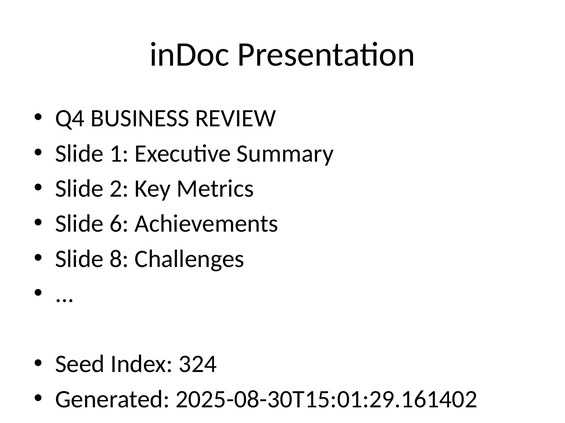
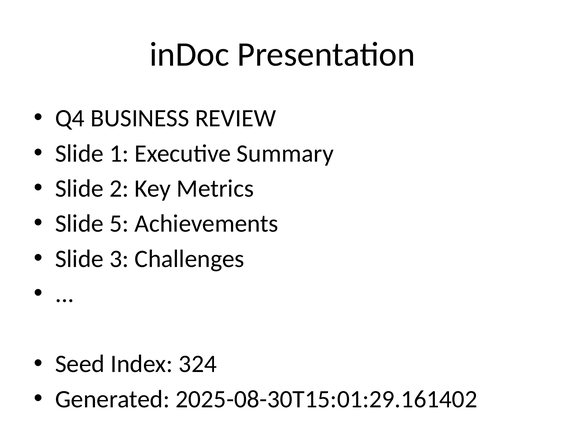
6: 6 -> 5 (119, 224)
8: 8 -> 3 (119, 259)
